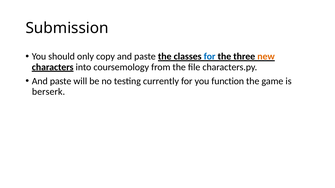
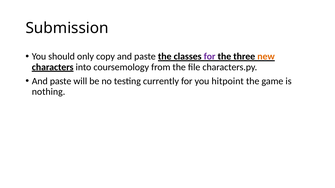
for colour: blue -> purple (210, 57)
function: function -> hitpoint (228, 81)
berserk: berserk -> nothing (49, 92)
